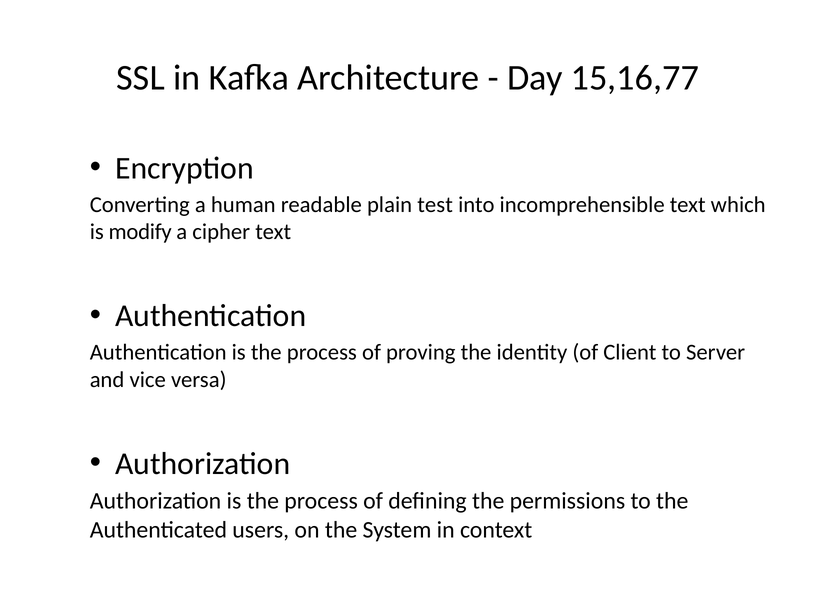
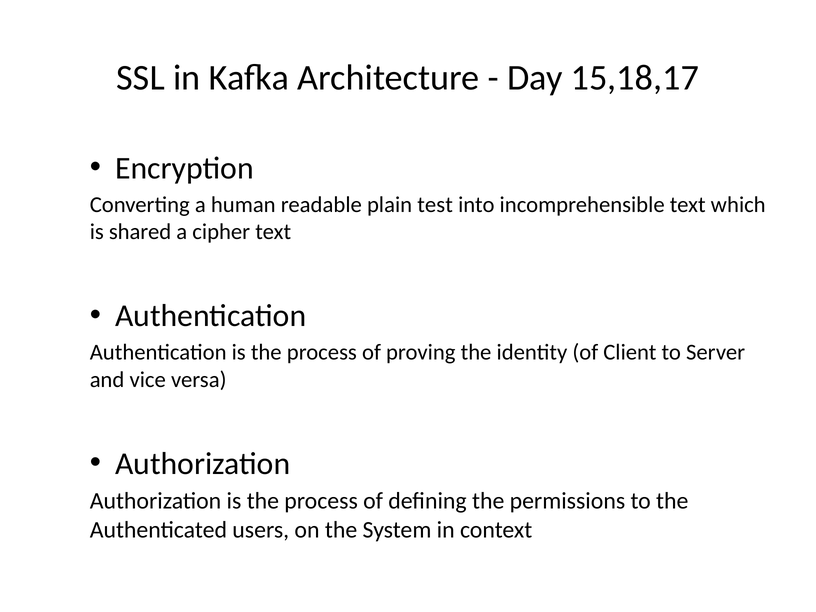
15,16,77: 15,16,77 -> 15,18,17 (635, 78)
modify: modify -> shared (140, 232)
